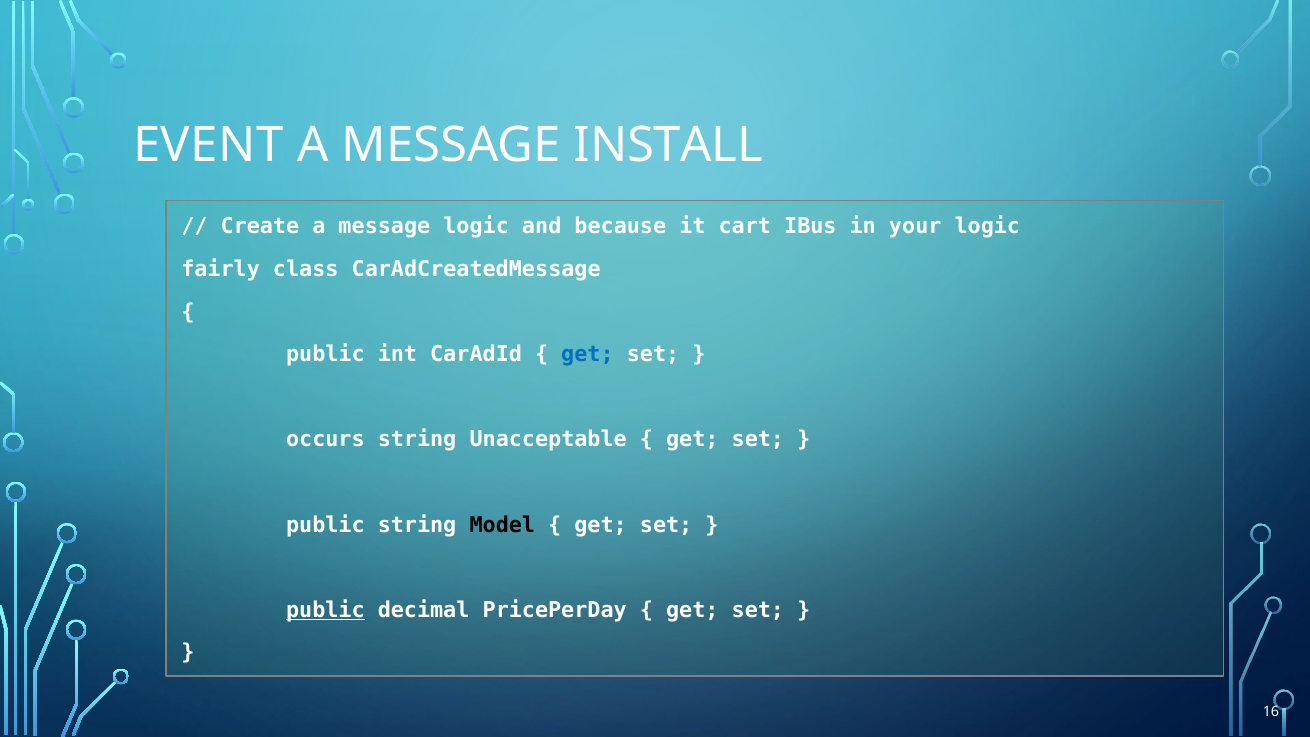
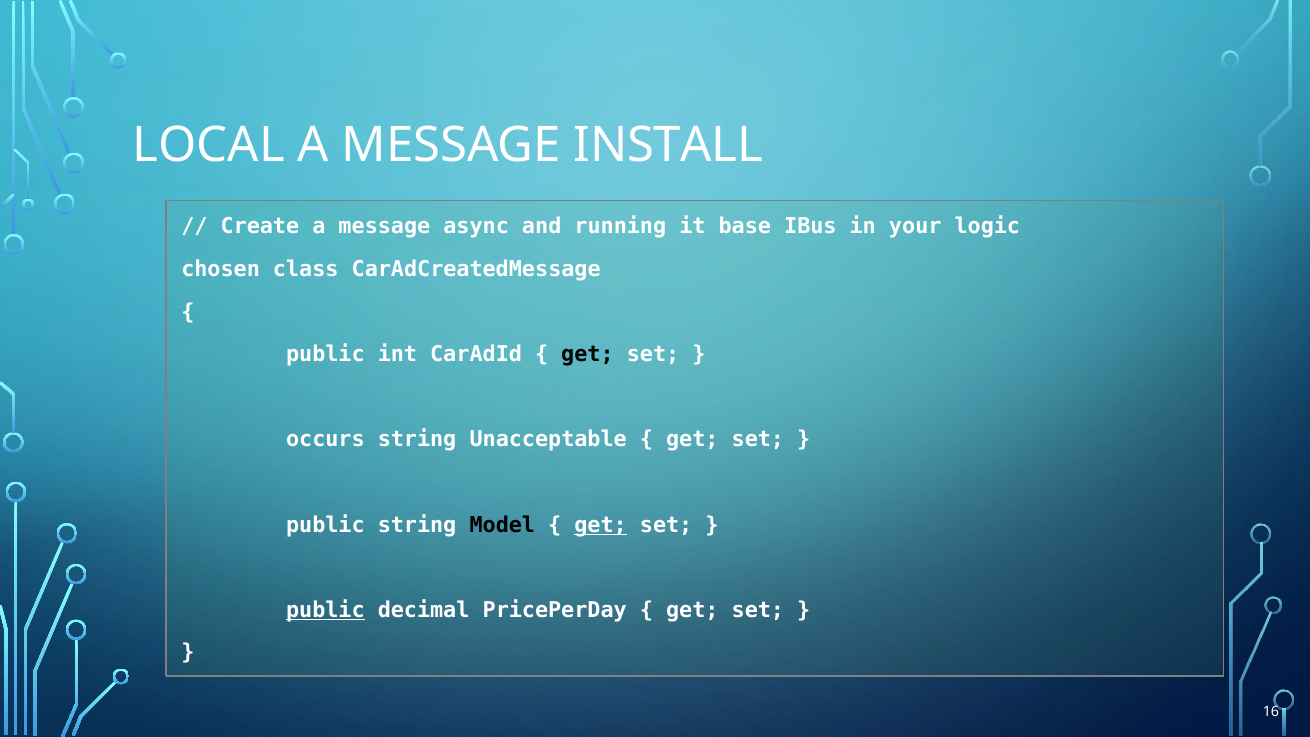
EVENT: EVENT -> LOCAL (209, 146)
message logic: logic -> async (476, 227)
because: because -> running (620, 227)
cart: cart -> base (745, 227)
fairly: fairly -> chosen (221, 269)
get colour: blue -> black (587, 355)
get underline: none -> present (601, 525)
